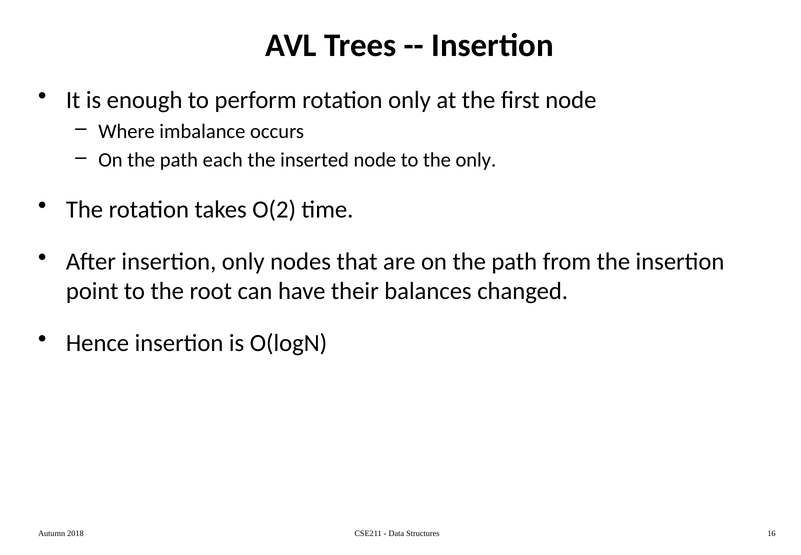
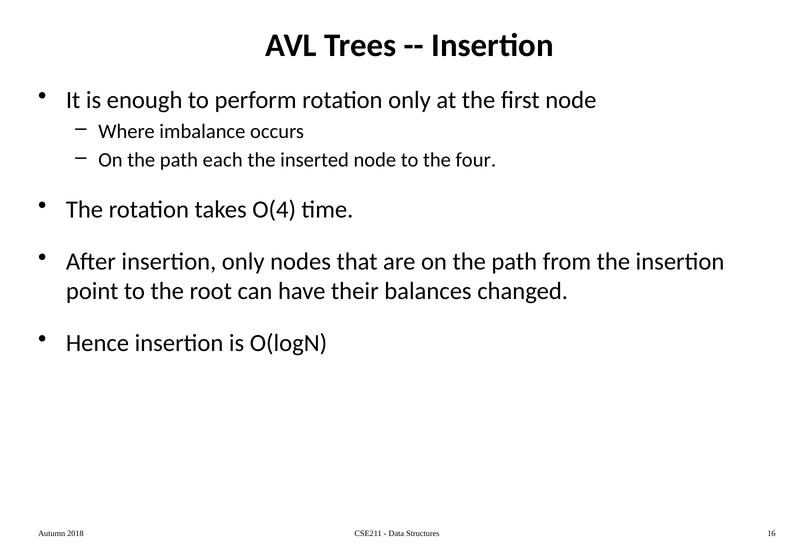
the only: only -> four (476, 160)
O(2: O(2 -> O(4 (274, 210)
